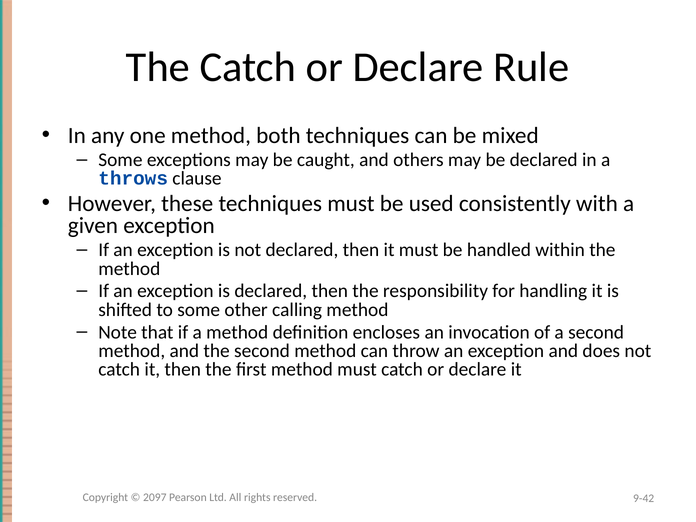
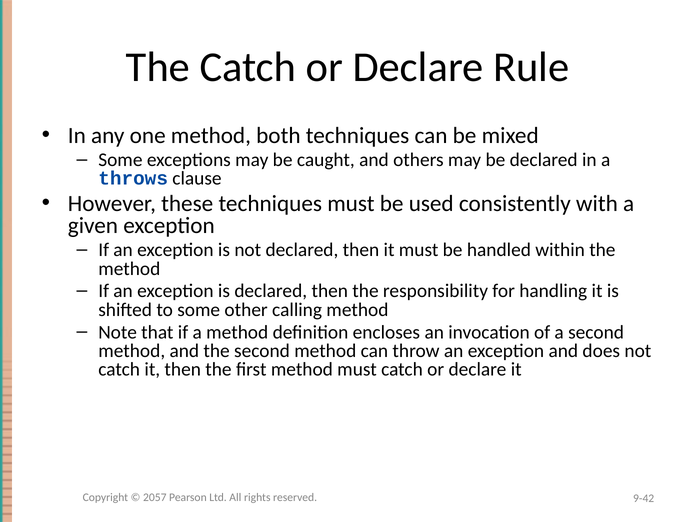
2097: 2097 -> 2057 (155, 497)
